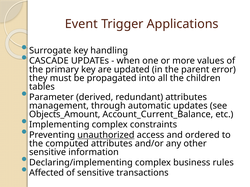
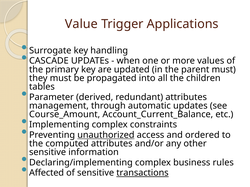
Event: Event -> Value (81, 24)
parent error: error -> must (224, 70)
Objects_Amount: Objects_Amount -> Course_Amount (65, 115)
transactions underline: none -> present (142, 173)
